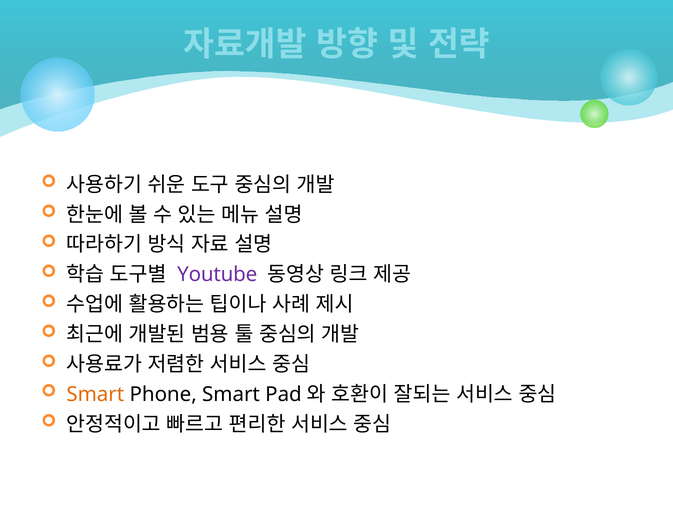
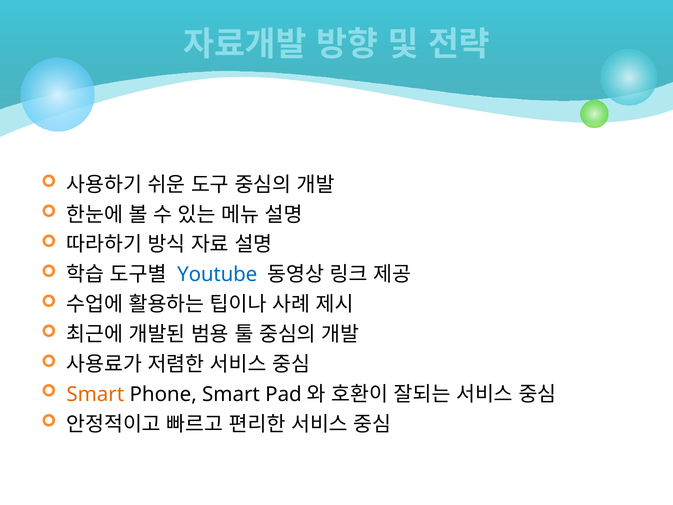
Youtube colour: purple -> blue (217, 274)
